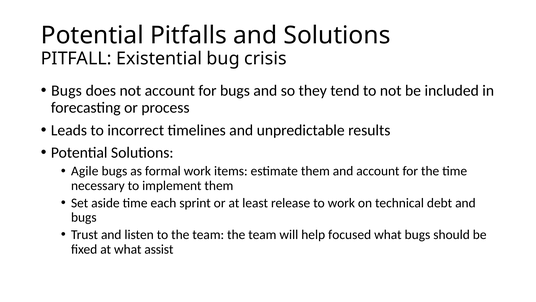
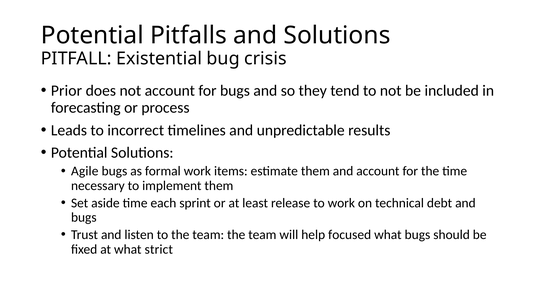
Bugs: Bugs -> Prior (67, 91)
assist: assist -> strict (159, 249)
